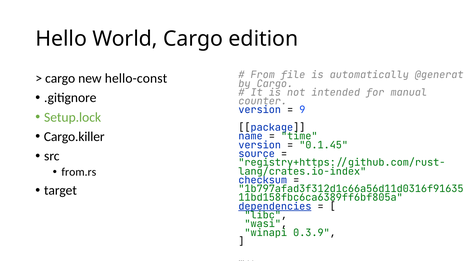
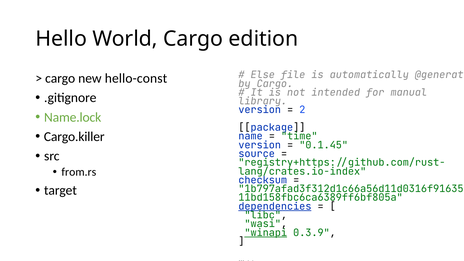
From: From -> Else (263, 75)
counter: counter -> library (263, 101)
9: 9 -> 2 (302, 110)
Setup.lock: Setup.lock -> Name.lock (73, 117)
winapi underline: none -> present (266, 233)
